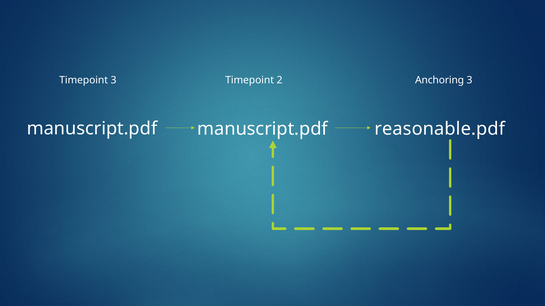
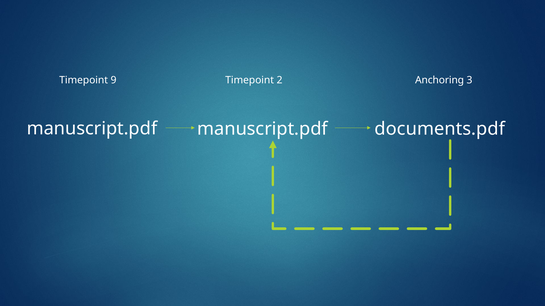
Timepoint 3: 3 -> 9 (114, 80)
reasonable.pdf: reasonable.pdf -> documents.pdf (440, 129)
